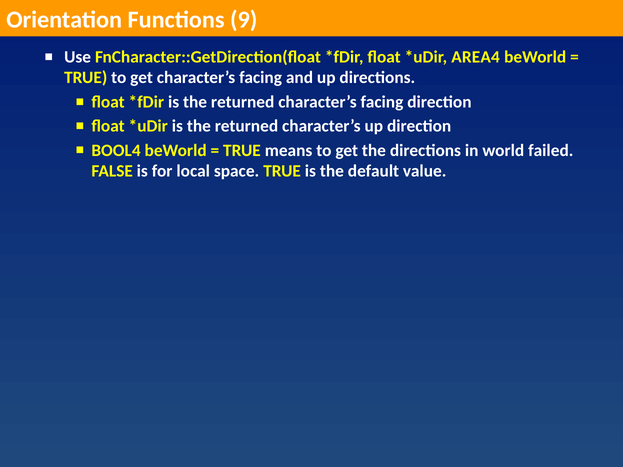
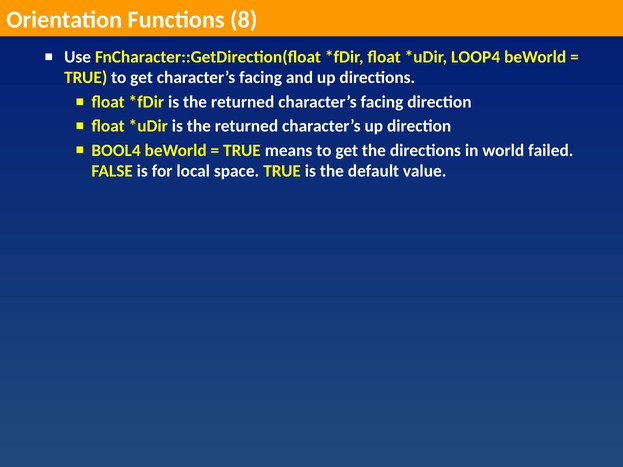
9: 9 -> 8 (244, 20)
AREA4: AREA4 -> LOOP4 (476, 57)
